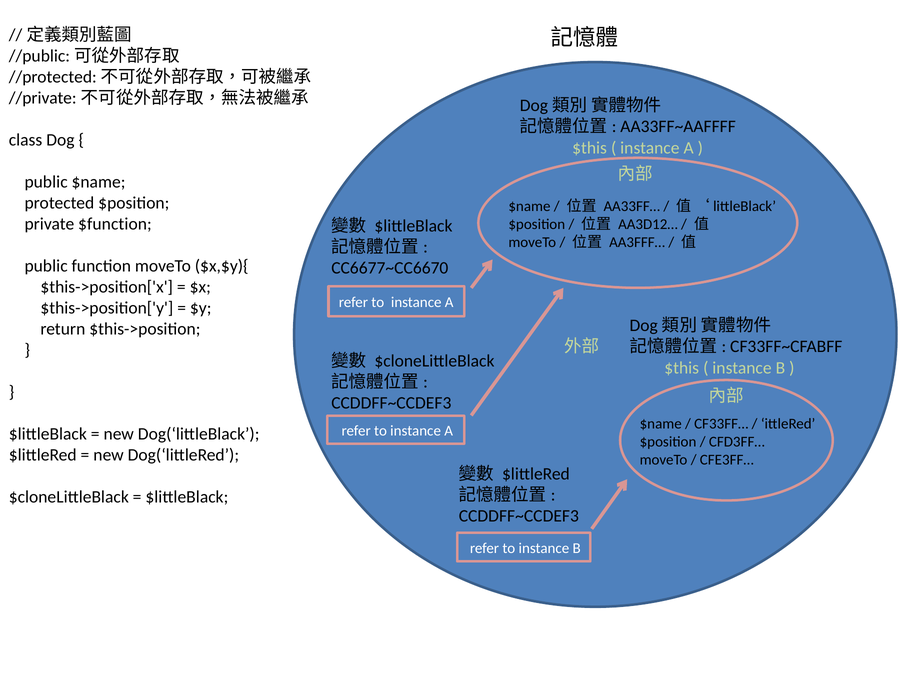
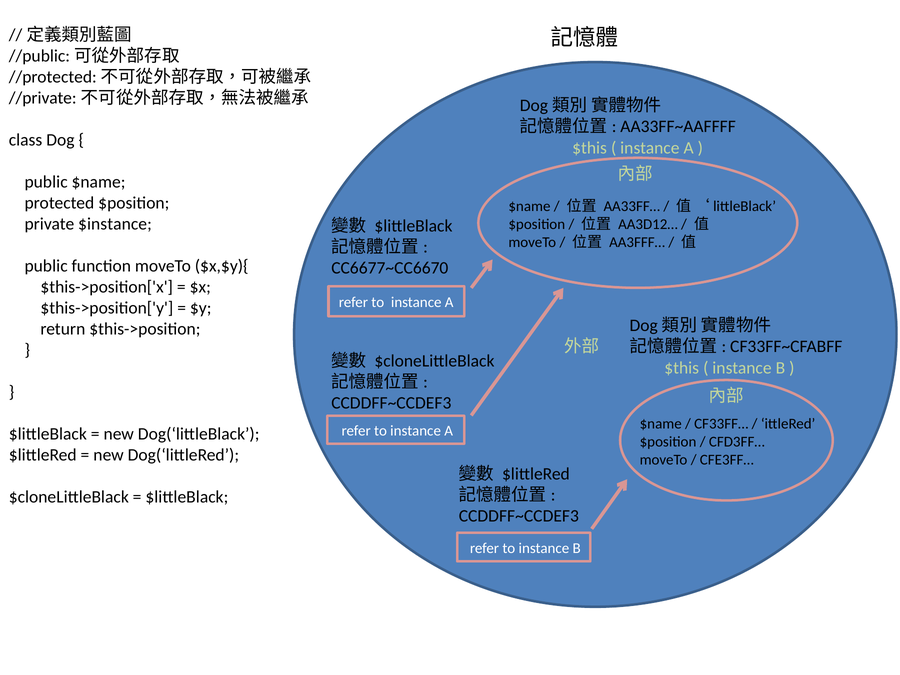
$function: $function -> $instance (115, 224)
